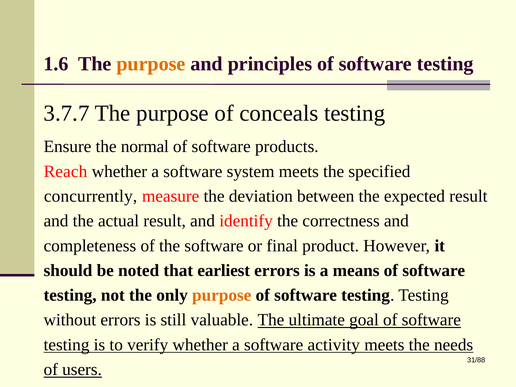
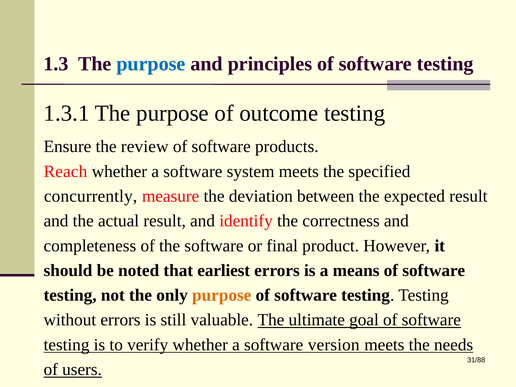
1.6: 1.6 -> 1.3 (56, 64)
purpose colour: orange -> blue (151, 64)
3.7.7: 3.7.7 -> 1.3.1 (67, 113)
conceals: conceals -> outcome (279, 113)
normal: normal -> review (145, 147)
activity: activity -> version (334, 345)
